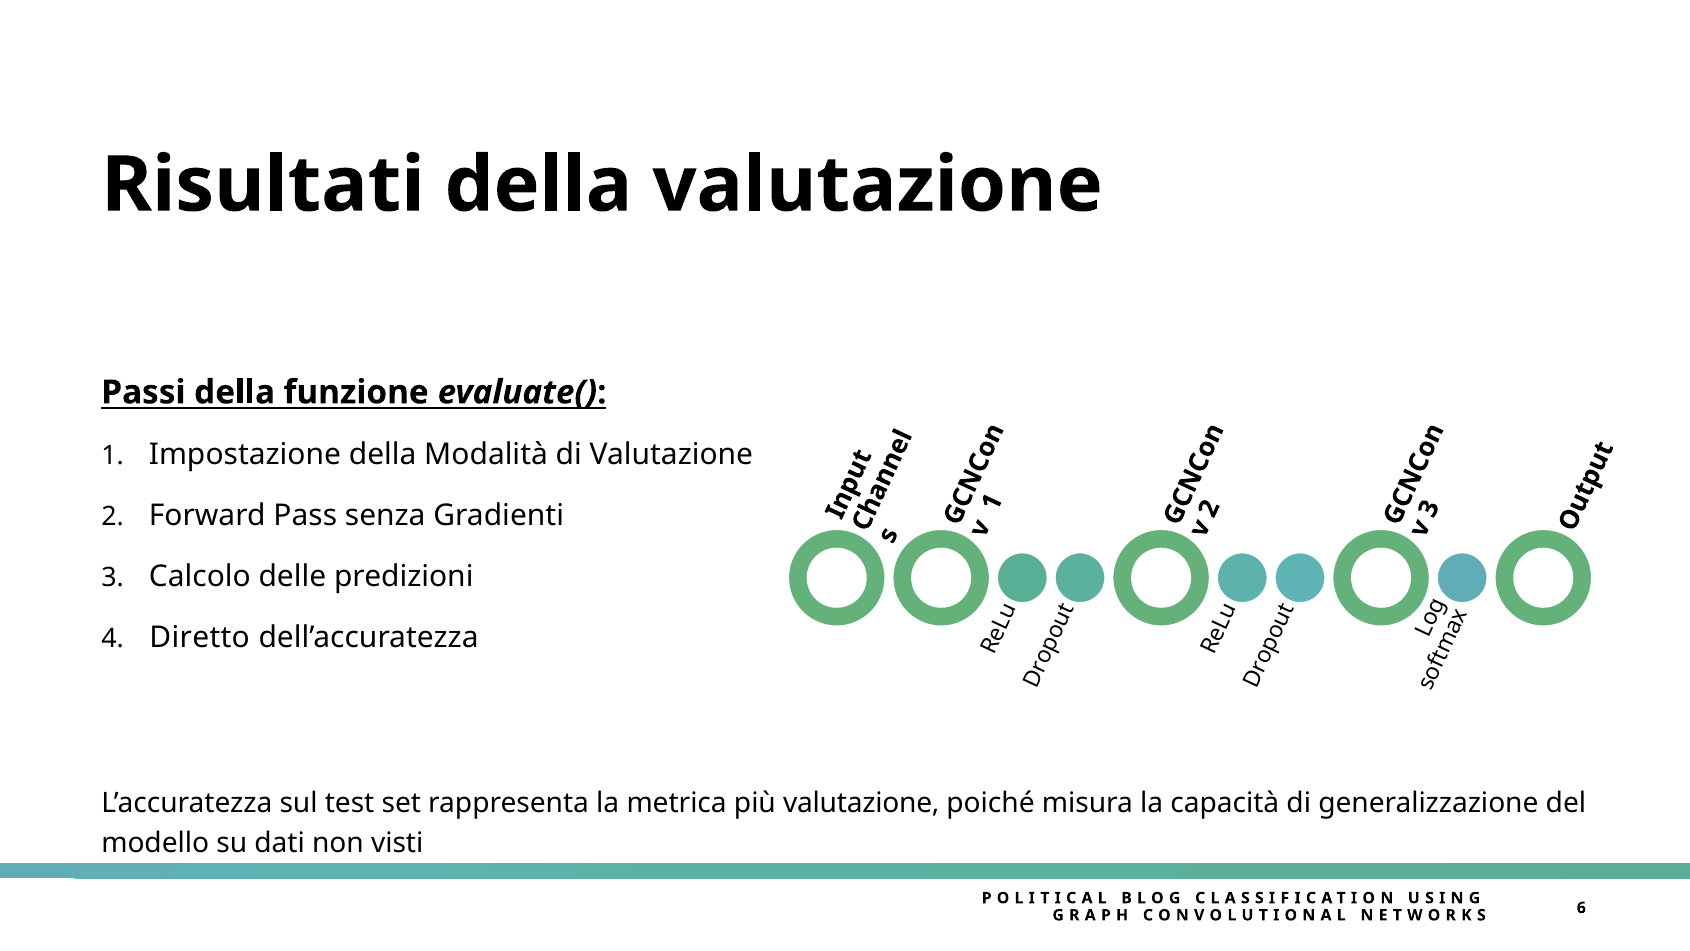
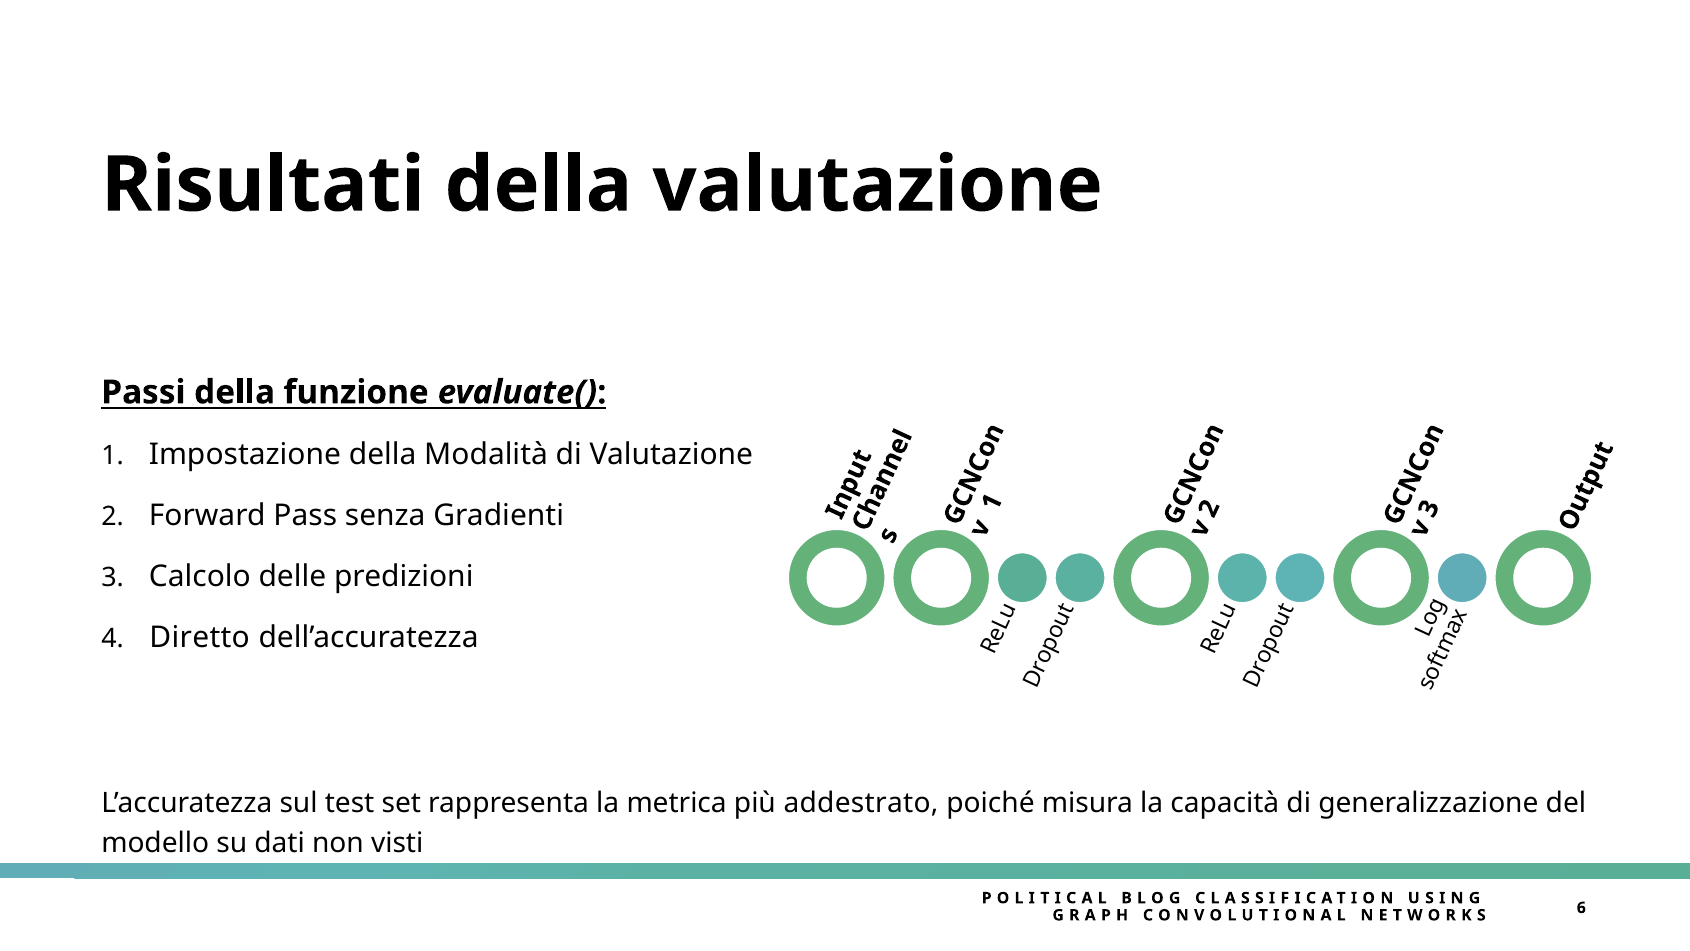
più valutazione: valutazione -> addestrato (861, 803)
